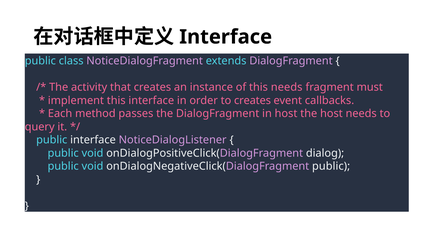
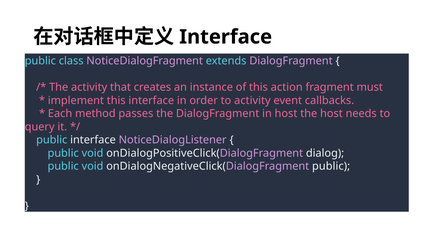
this needs: needs -> action (287, 87)
to creates: creates -> activity (252, 100)
